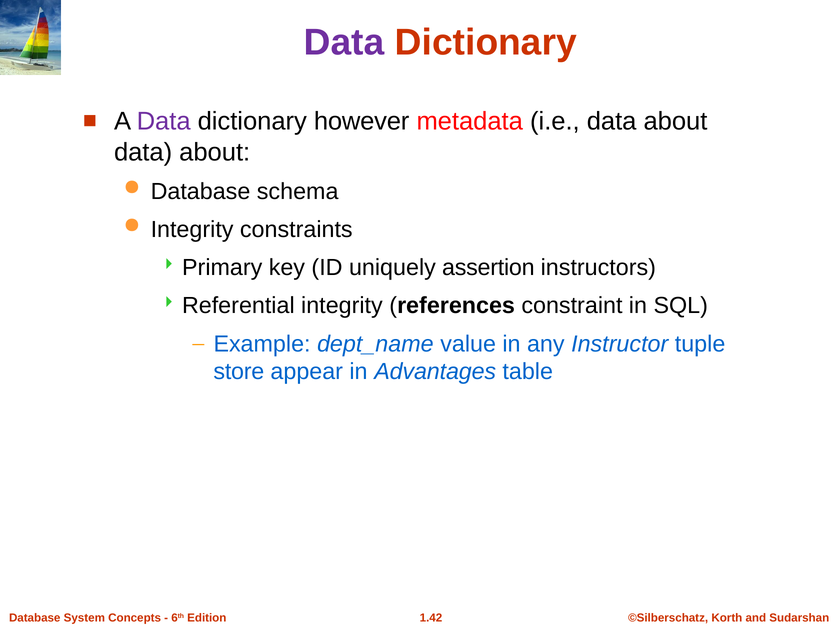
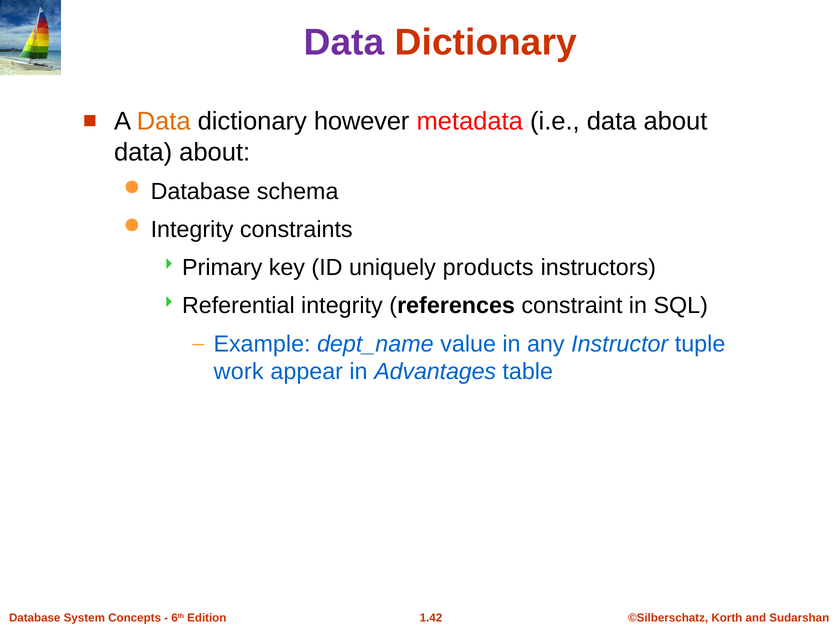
Data colour: purple -> orange (164, 121)
assertion: assertion -> products (488, 268)
store: store -> work (239, 372)
